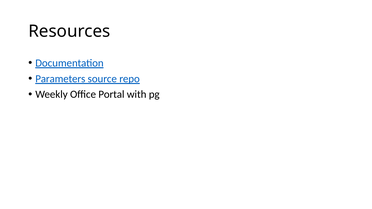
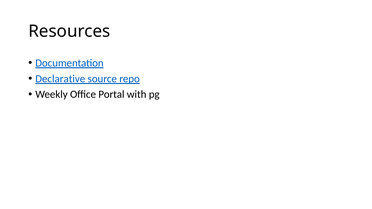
Parameters: Parameters -> Declarative (60, 79)
